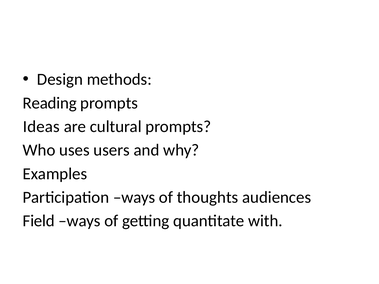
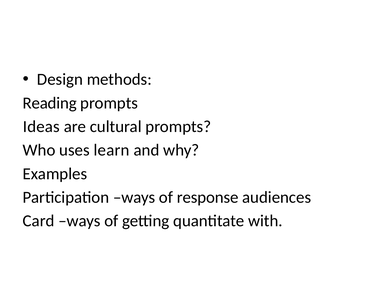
users: users -> learn (112, 150)
thoughts: thoughts -> response (208, 197)
Field: Field -> Card (39, 221)
